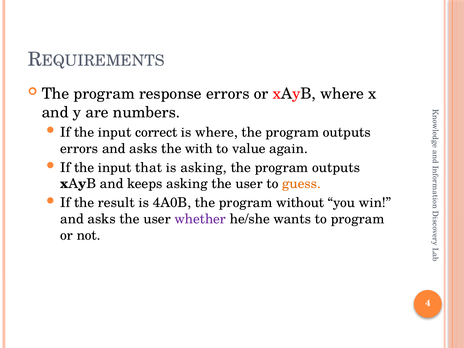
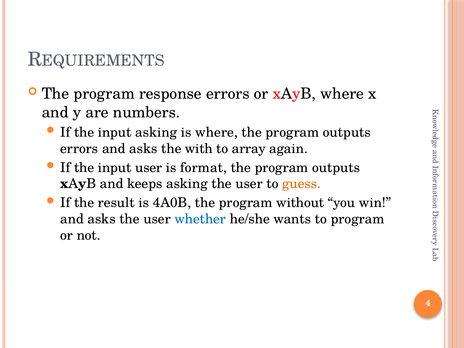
input correct: correct -> asking (156, 132)
value: value -> array (249, 149)
input that: that -> user (149, 168)
is asking: asking -> format (204, 168)
whether colour: purple -> blue (200, 219)
